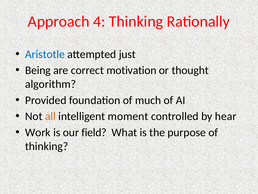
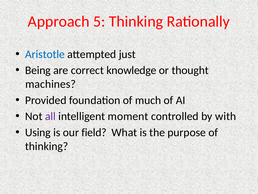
4: 4 -> 5 (99, 22)
motivation: motivation -> knowledge (131, 70)
algorithm: algorithm -> machines (51, 84)
all colour: orange -> purple (50, 116)
hear: hear -> with (226, 116)
Work: Work -> Using (38, 132)
